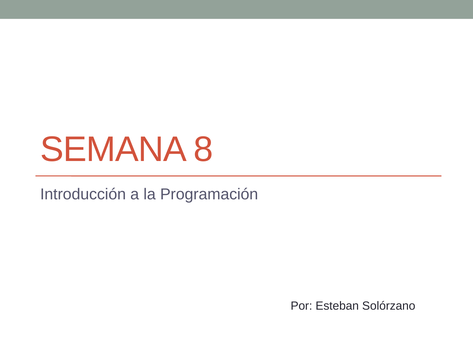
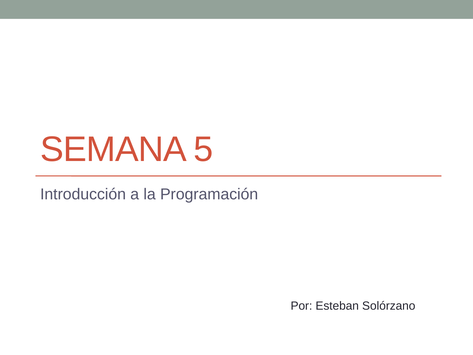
8: 8 -> 5 (203, 149)
